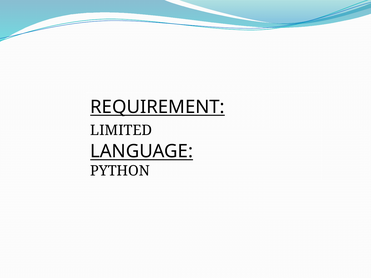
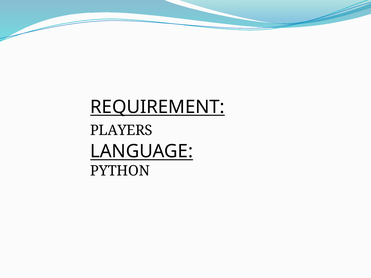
LIMITED: LIMITED -> PLAYERS (121, 131)
